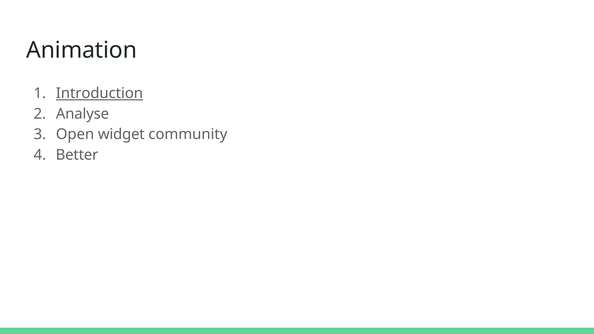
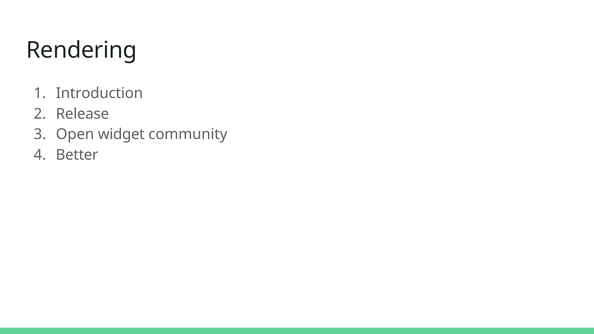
Animation: Animation -> Rendering (82, 50)
Introduction underline: present -> none (99, 93)
Analyse: Analyse -> Release (82, 114)
